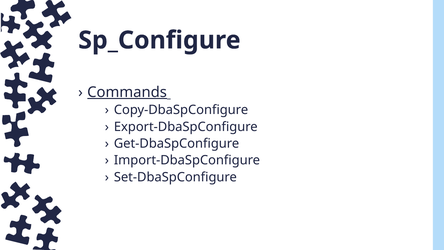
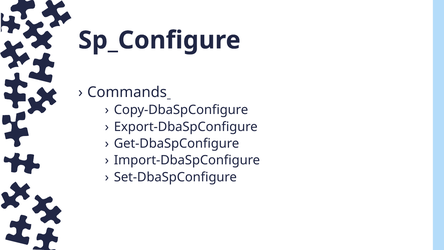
Commands underline: present -> none (127, 92)
